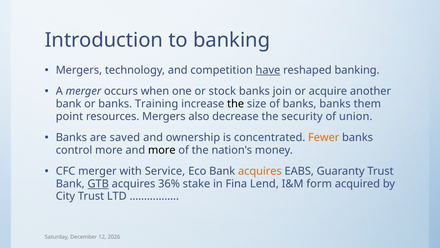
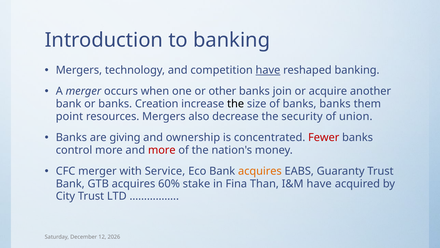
stock: stock -> other (222, 91)
Training: Training -> Creation (157, 104)
saved: saved -> giving (125, 137)
Fewer colour: orange -> red (324, 137)
more colour: black -> red (162, 150)
GTB underline: present -> none (98, 183)
36%: 36% -> 60% (169, 183)
Lend: Lend -> Than (264, 183)
I&M form: form -> have (319, 183)
